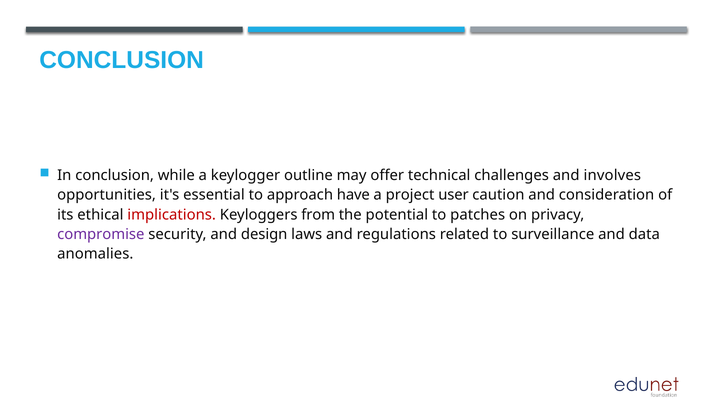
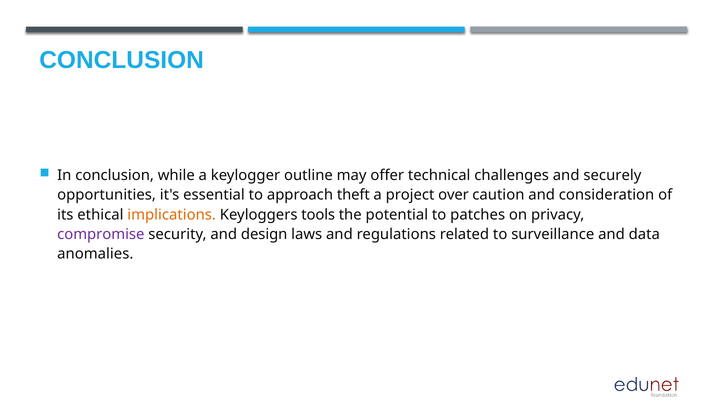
involves: involves -> securely (612, 175)
have: have -> theft (353, 195)
user: user -> over (453, 195)
implications colour: red -> orange (172, 215)
from: from -> tools (318, 215)
